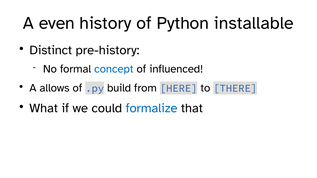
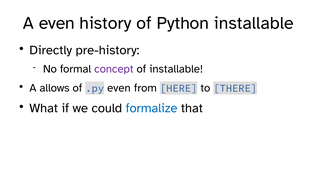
Distinct: Distinct -> Directly (51, 50)
concept colour: blue -> purple (114, 69)
of influenced: influenced -> installable (176, 69)
.py build: build -> even (119, 88)
